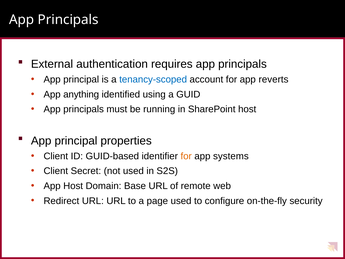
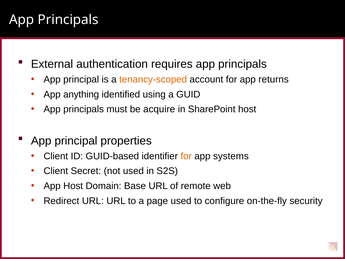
tenancy-scoped colour: blue -> orange (153, 79)
reverts: reverts -> returns (274, 79)
running: running -> acquire (159, 109)
